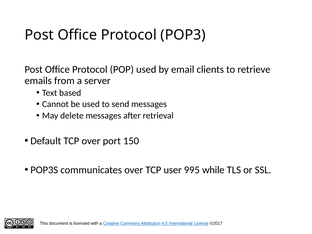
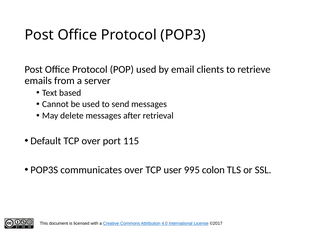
150: 150 -> 115 (131, 141)
while: while -> colon (213, 170)
